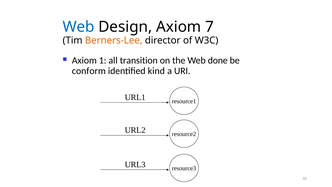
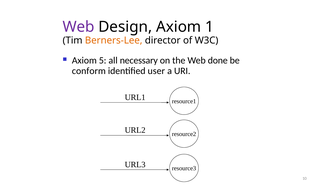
Web colour: blue -> purple (79, 27)
7: 7 -> 1 (209, 27)
1: 1 -> 5 (103, 60)
transition: transition -> necessary (139, 60)
kind: kind -> user (156, 71)
